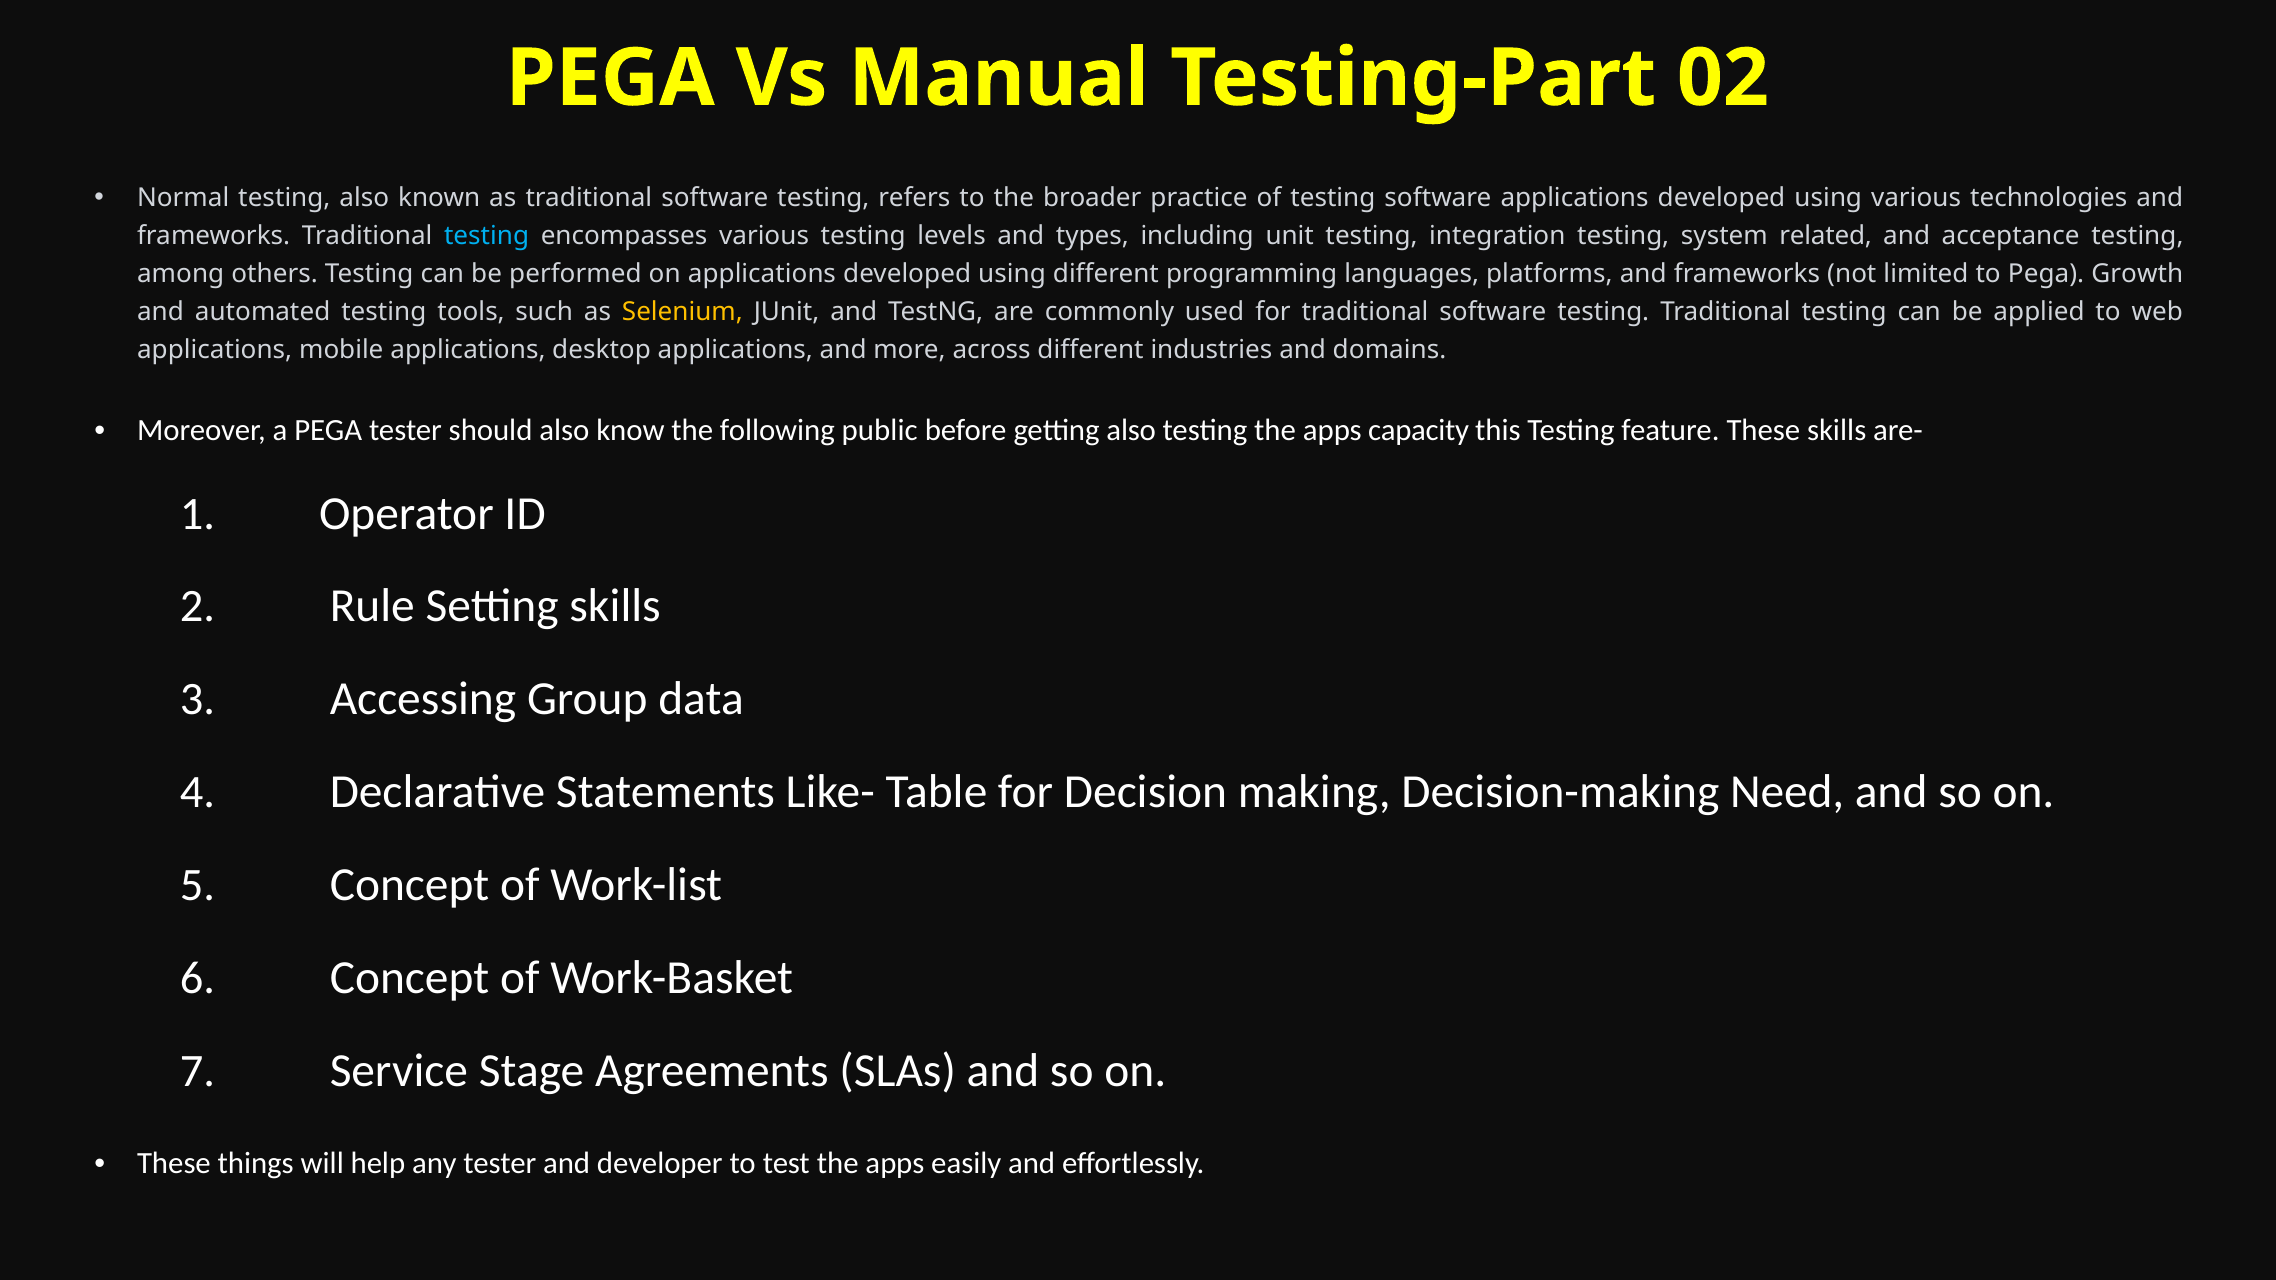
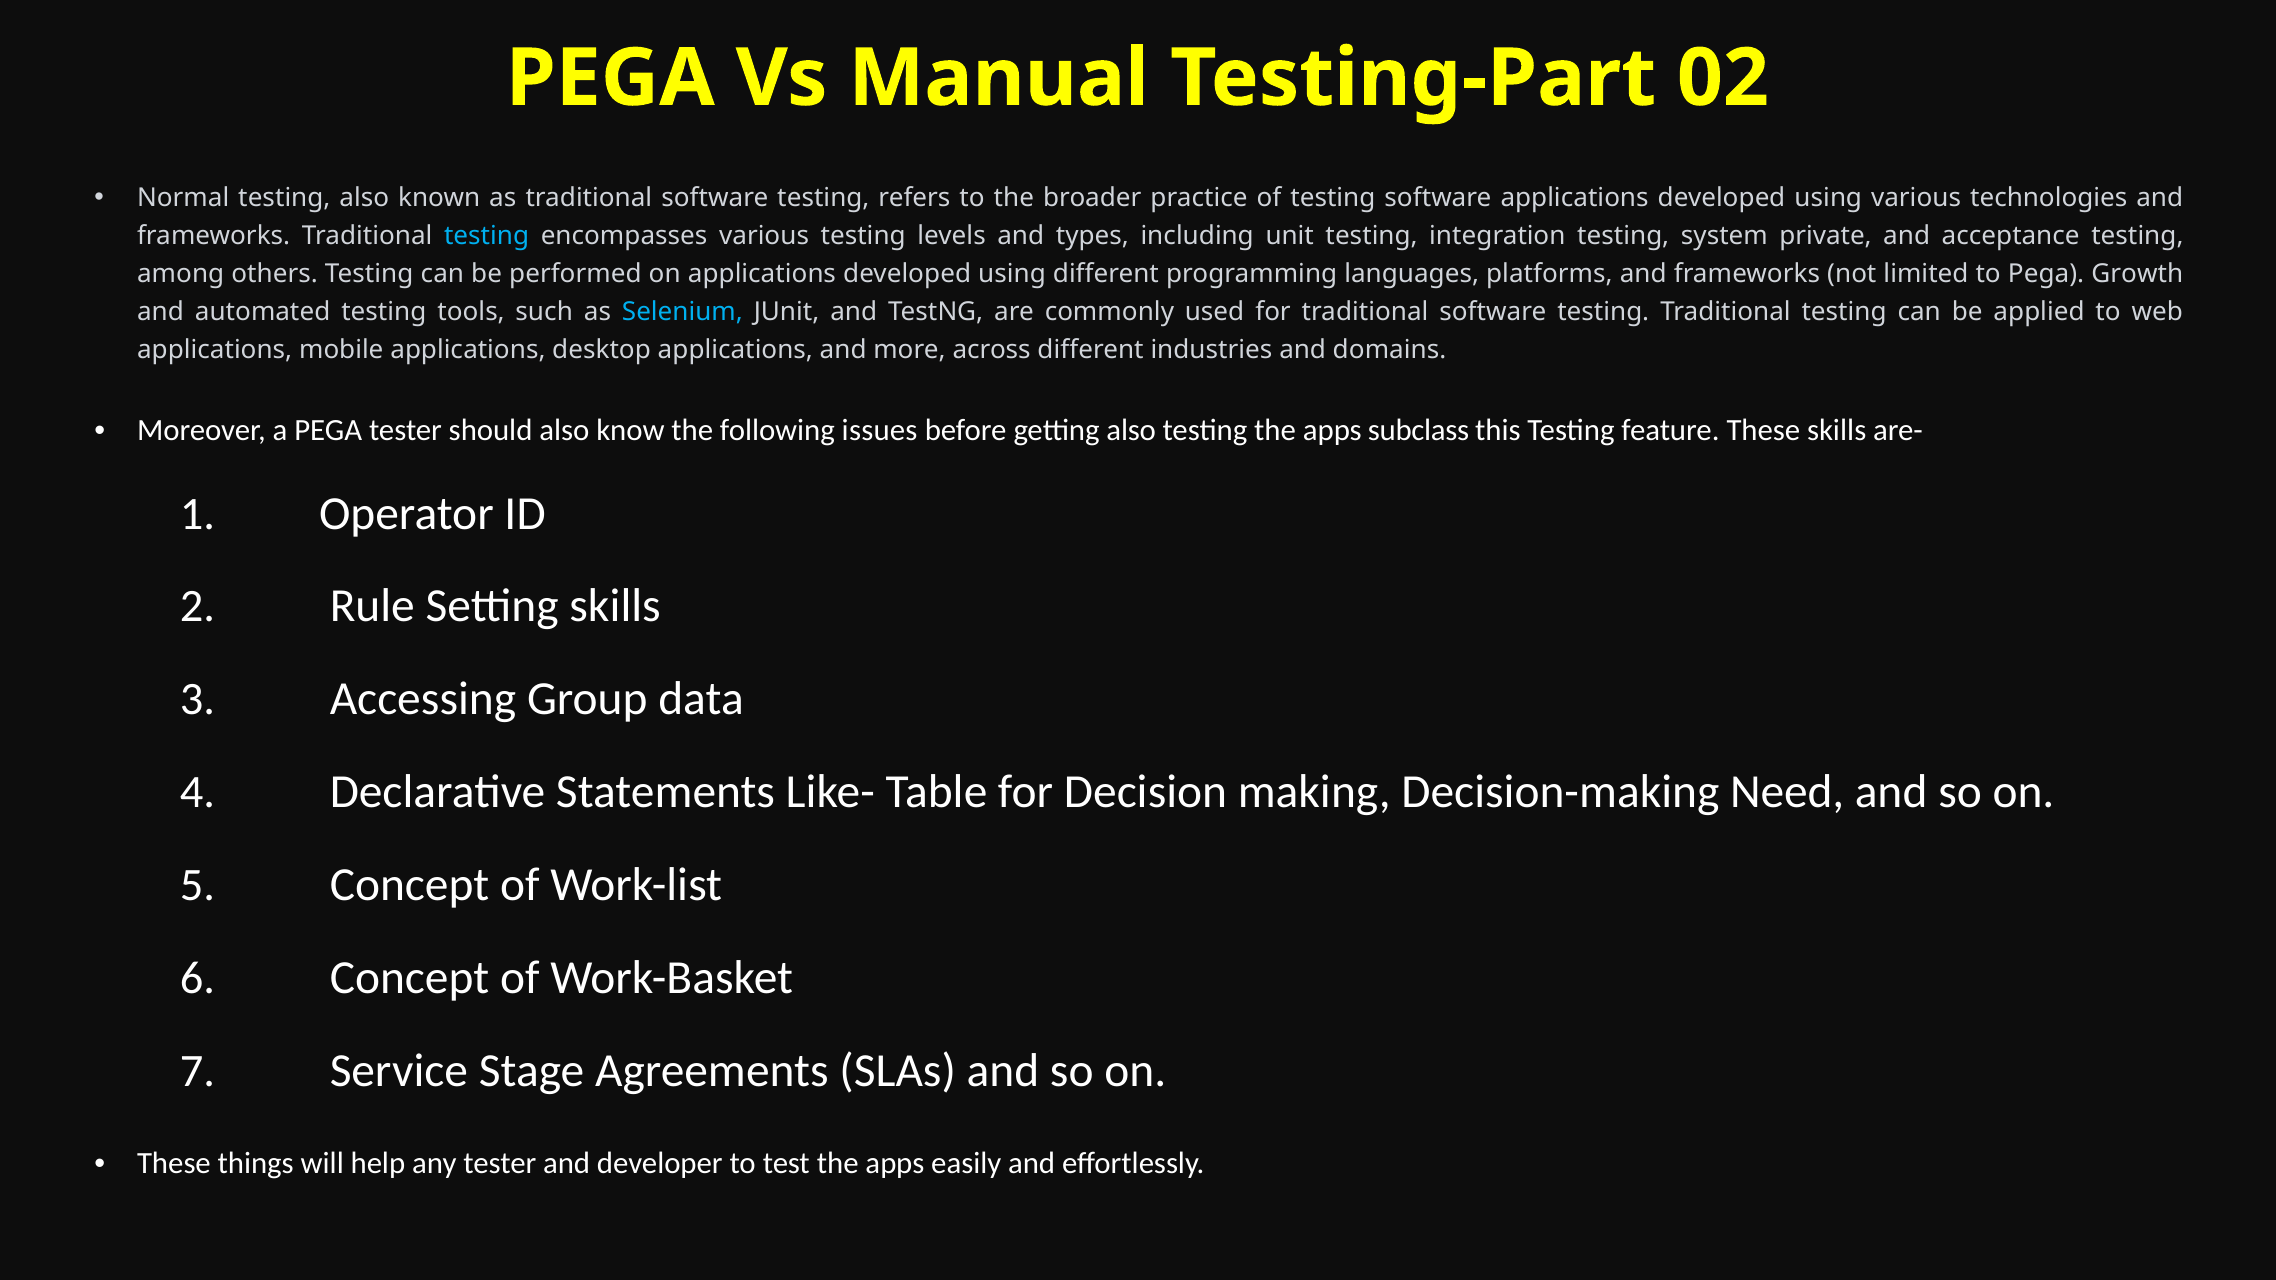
related: related -> private (1826, 236)
Selenium colour: yellow -> light blue (682, 312)
public: public -> issues (880, 431)
capacity: capacity -> subclass (1419, 431)
